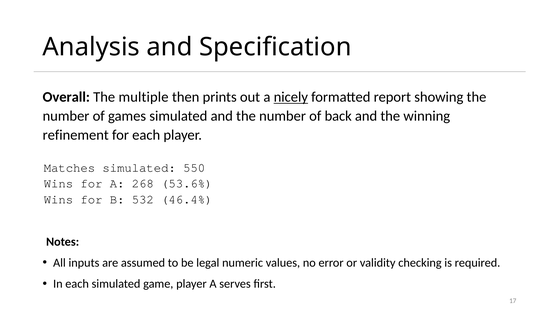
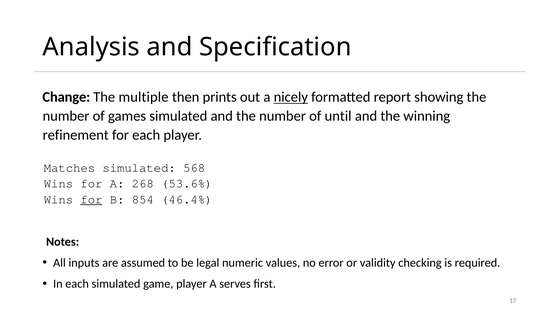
Overall: Overall -> Change (66, 97)
back: back -> until (338, 116)
550: 550 -> 568 (194, 167)
for underline: none -> present (91, 199)
532: 532 -> 854 (143, 199)
